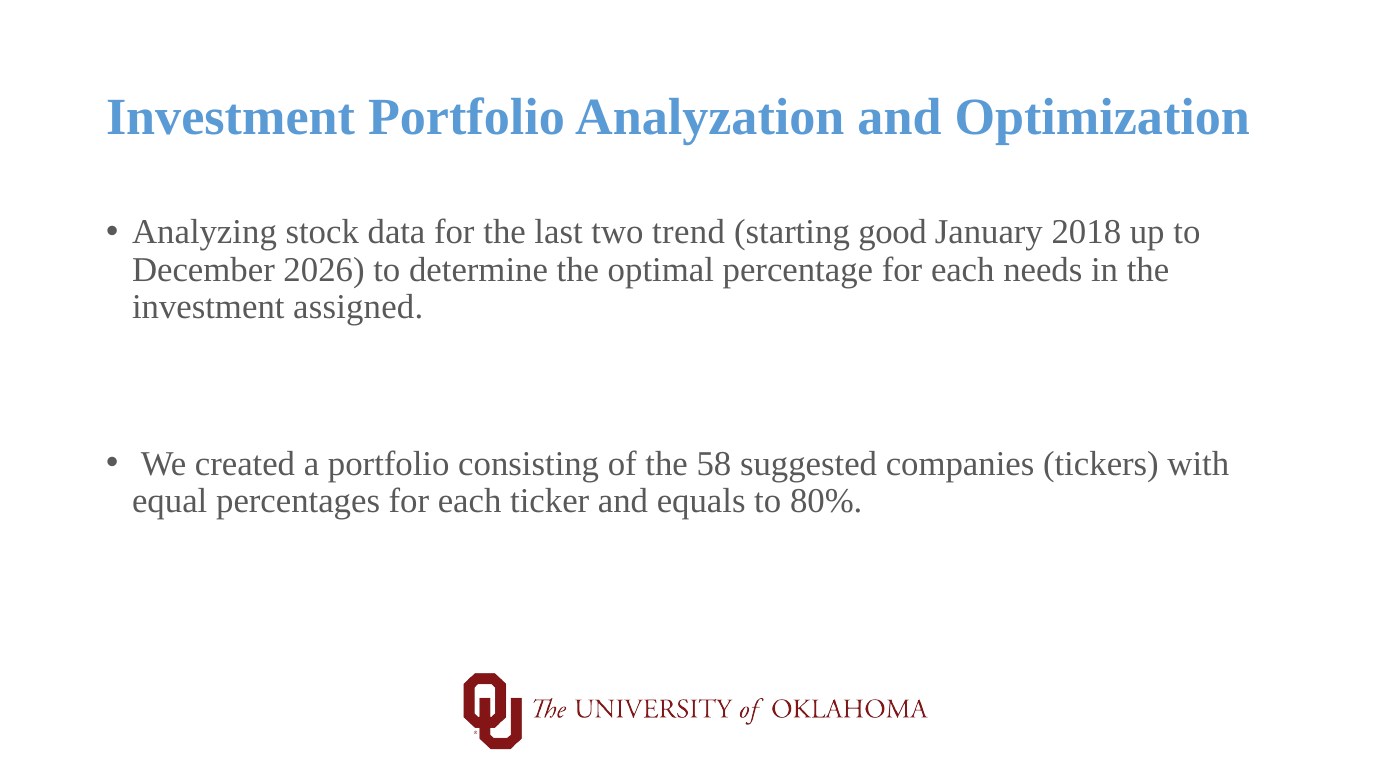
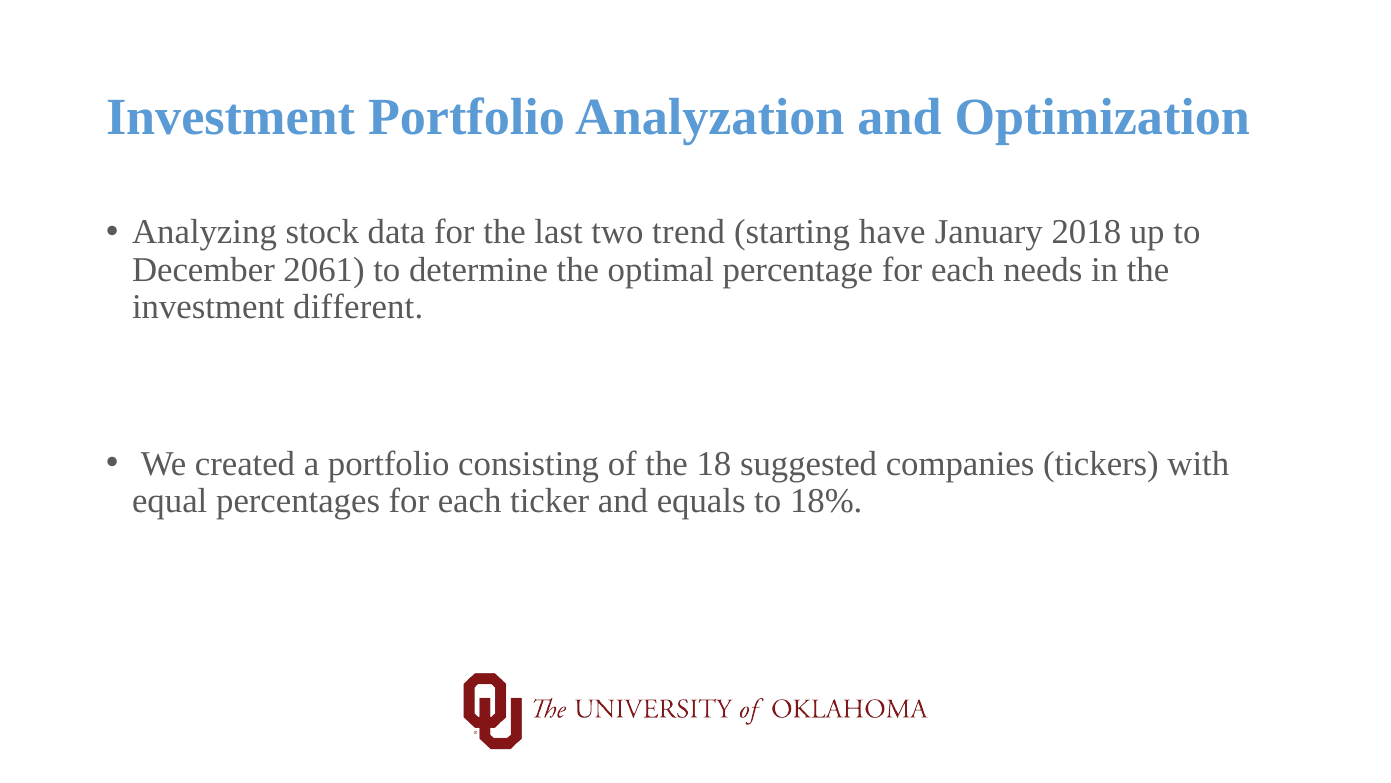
good: good -> have (892, 232)
2026: 2026 -> 2061 (324, 270)
assigned: assigned -> different (358, 307)
58: 58 -> 18 (714, 463)
80%: 80% -> 18% (826, 501)
